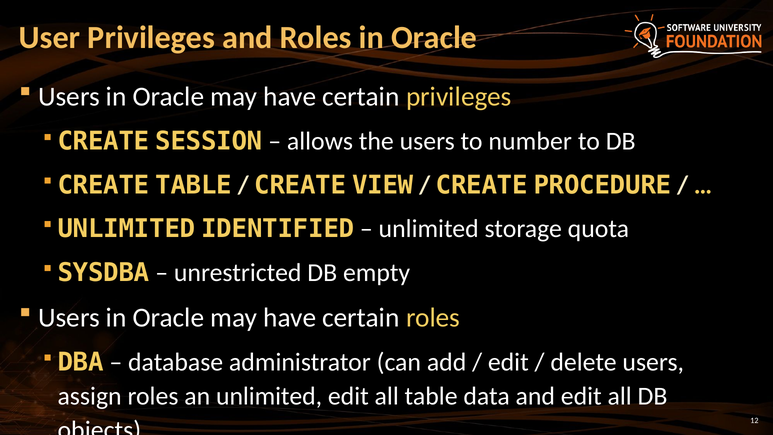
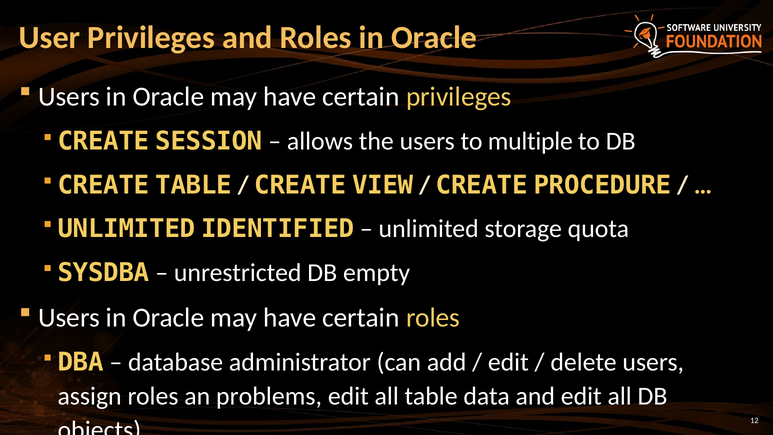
number: number -> multiple (530, 141)
an unlimited: unlimited -> problems (269, 396)
